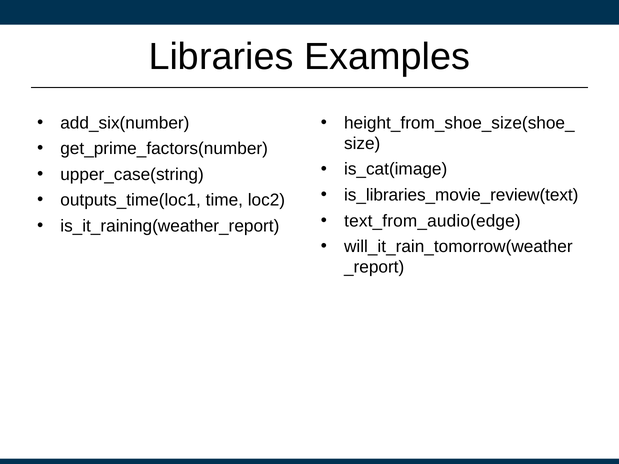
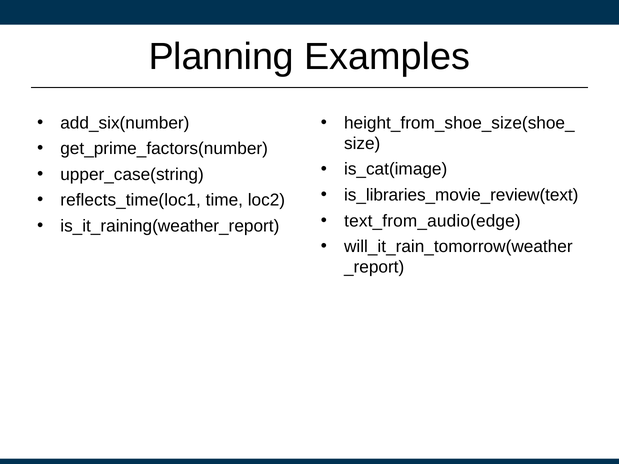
Libraries: Libraries -> Planning (221, 57)
outputs_time(loc1: outputs_time(loc1 -> reflects_time(loc1 (131, 200)
